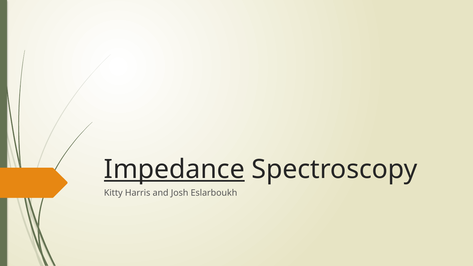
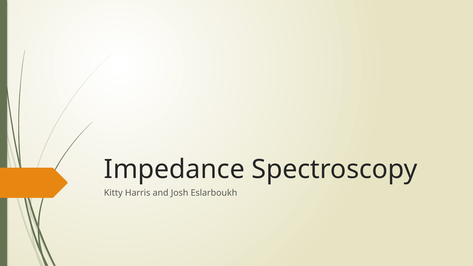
Impedance underline: present -> none (174, 169)
